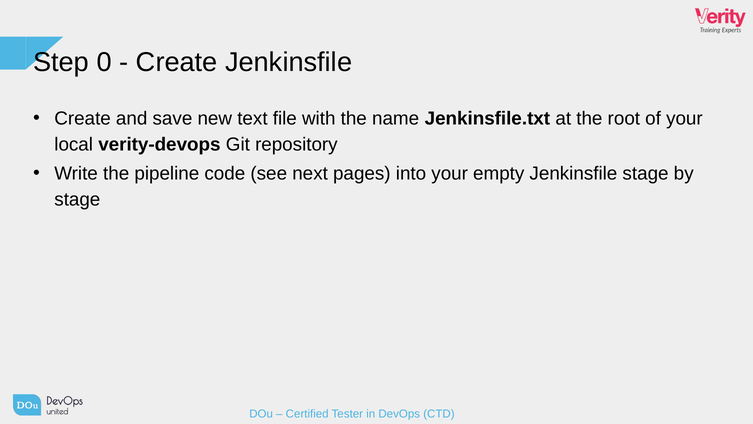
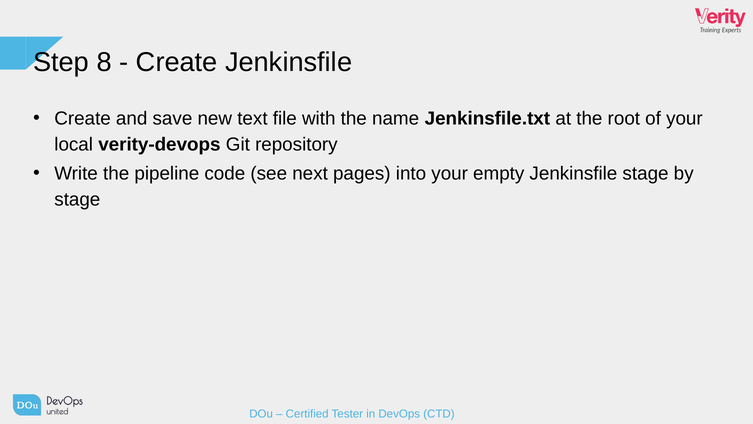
0: 0 -> 8 (104, 62)
